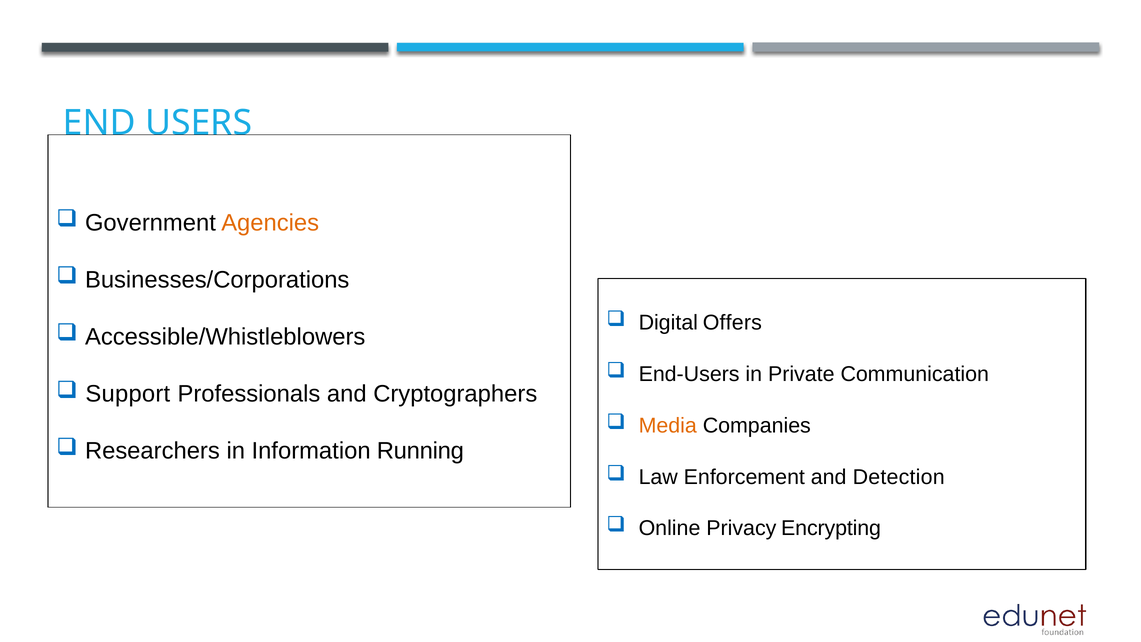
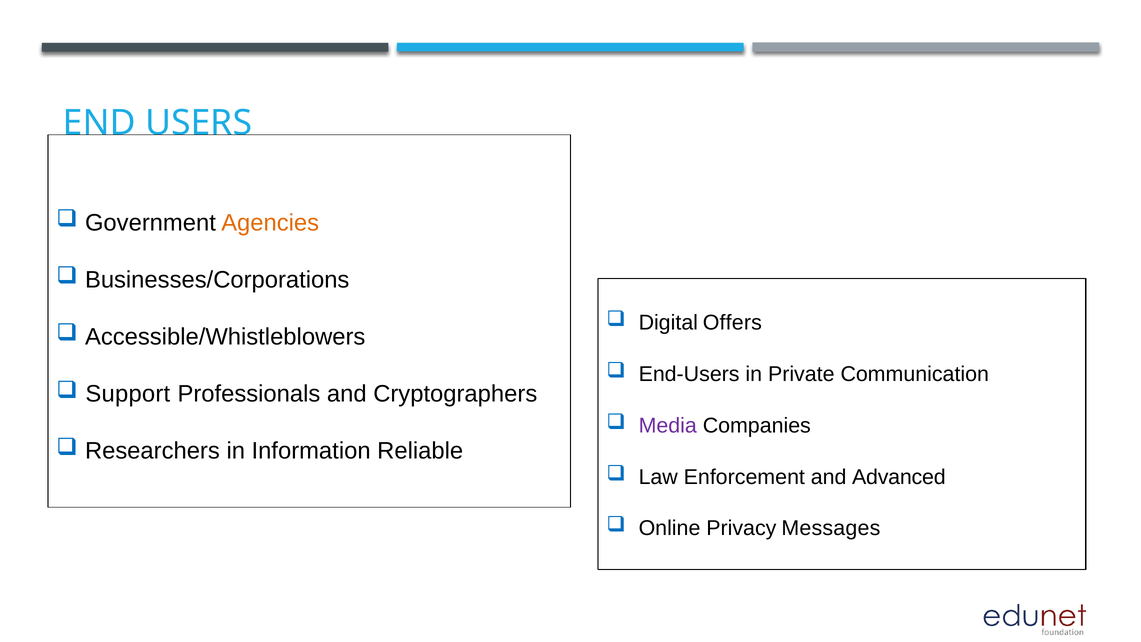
Media colour: orange -> purple (668, 425)
Running: Running -> Reliable (420, 451)
Detection: Detection -> Advanced (899, 477)
Encrypting: Encrypting -> Messages (831, 528)
